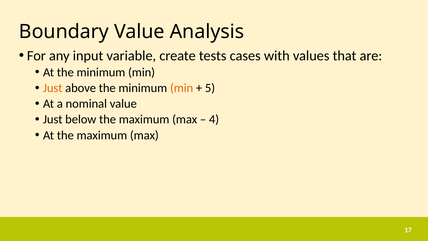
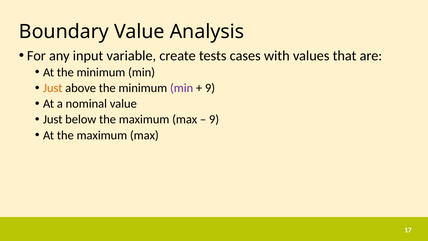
min colour: orange -> purple (182, 88)
5: 5 -> 9 (210, 88)
4: 4 -> 9 (214, 119)
